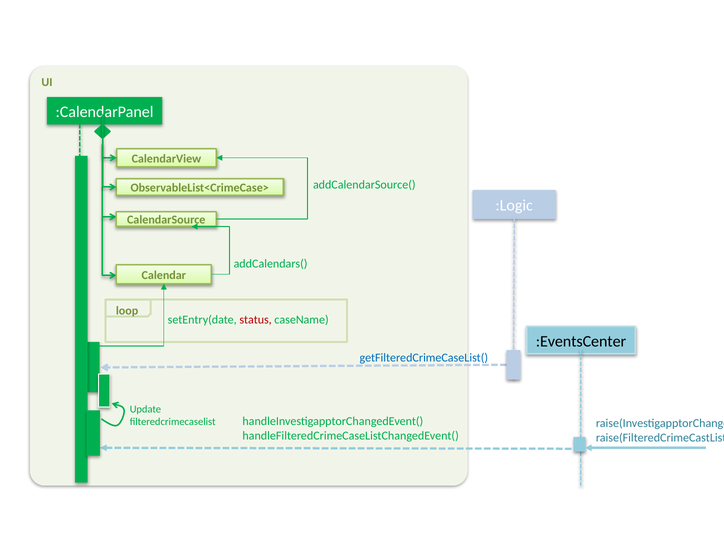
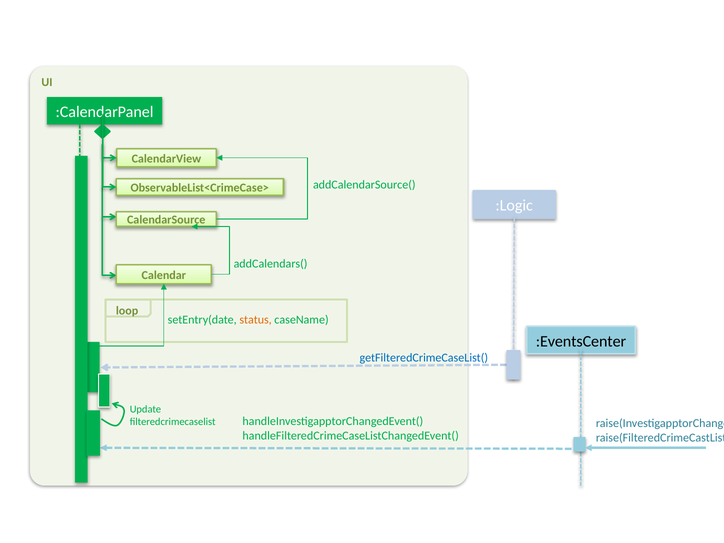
status colour: red -> orange (256, 320)
